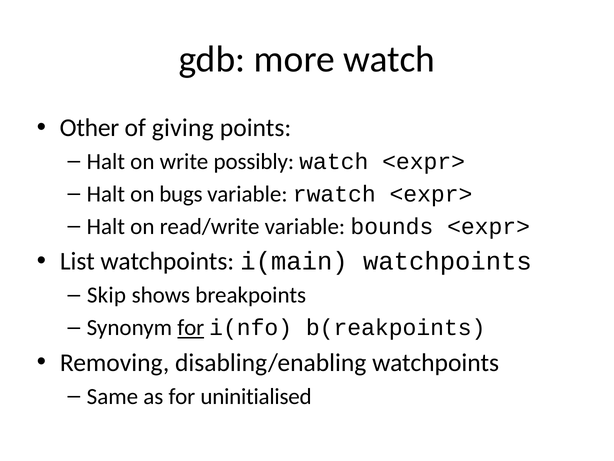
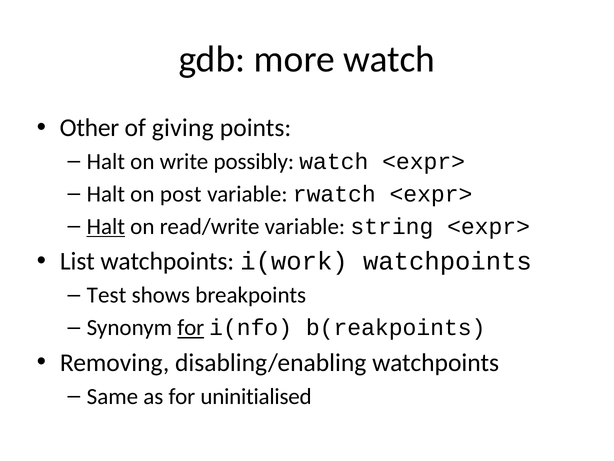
bugs: bugs -> post (181, 194)
Halt underline: none -> present (106, 226)
bounds: bounds -> string (392, 226)
i(main: i(main -> i(work (294, 261)
Skip: Skip -> Test (107, 295)
